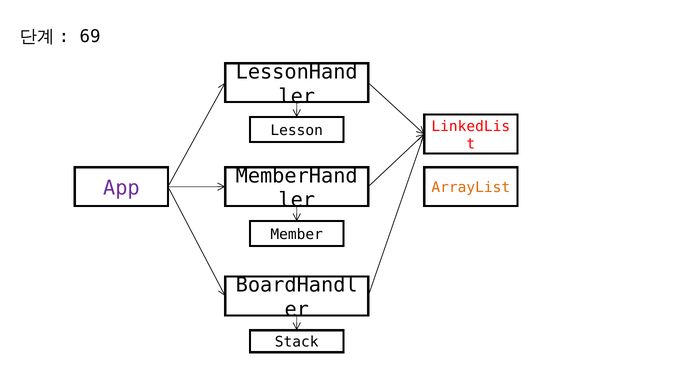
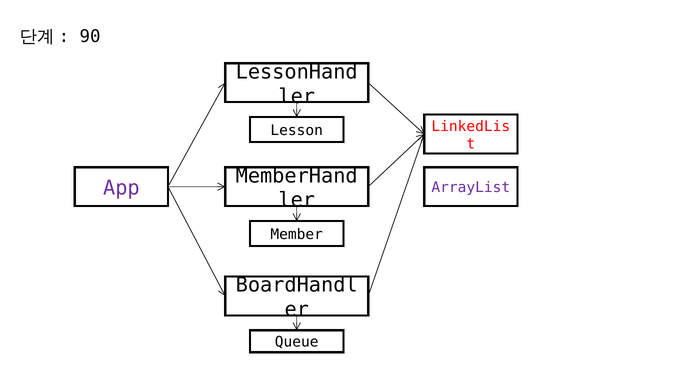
69: 69 -> 90 (90, 36)
ArrayList colour: orange -> purple (471, 187)
Stack: Stack -> Queue (297, 342)
